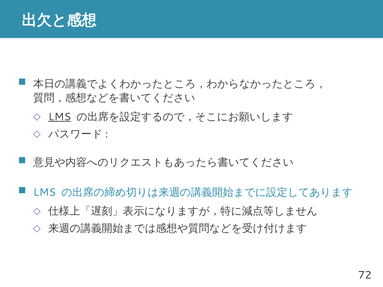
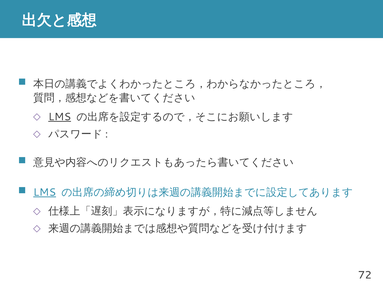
LMS underline: none -> present (45, 193)
